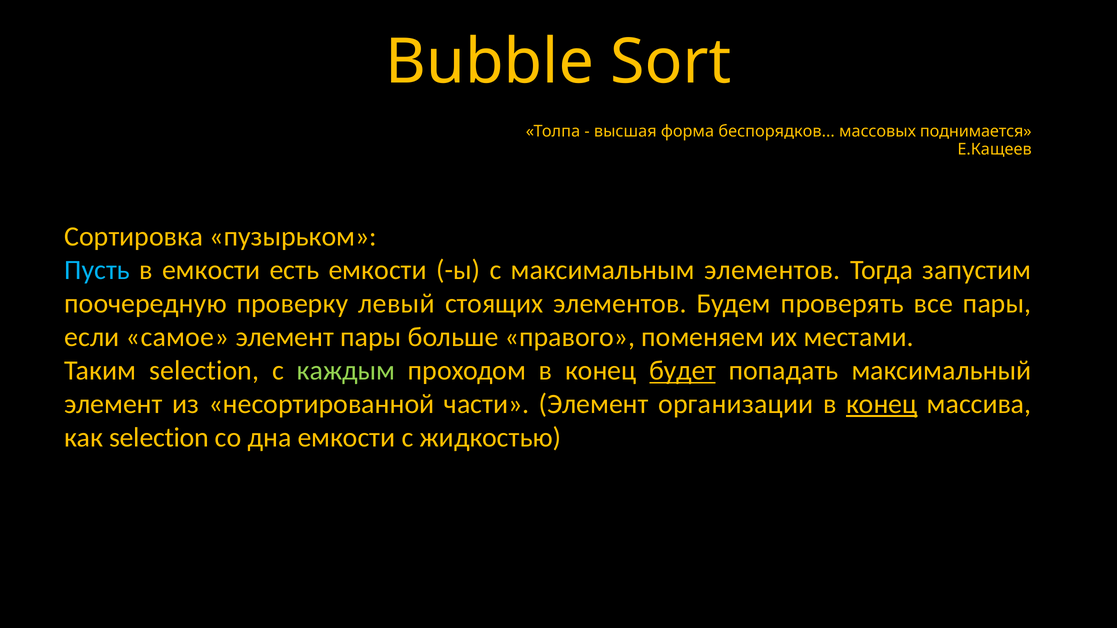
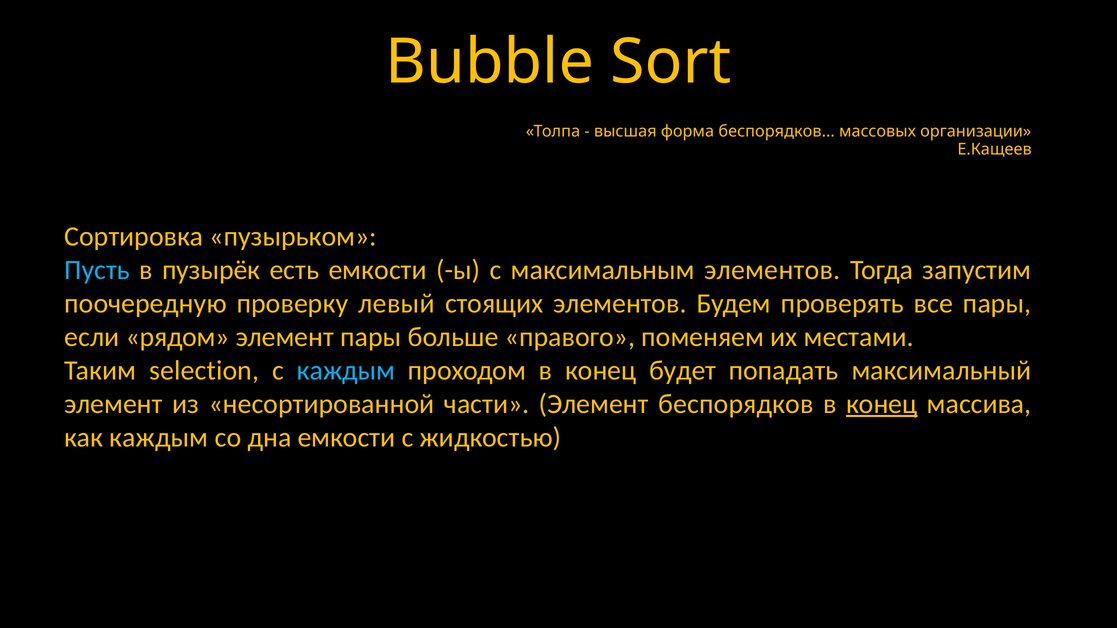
поднимается: поднимается -> организации (976, 132)
в емкости: емкости -> пузырёк (211, 270)
самое: самое -> рядом (178, 337)
каждым colour: light green -> light blue (346, 371)
будет underline: present -> none (683, 371)
Элемент организации: организации -> беспорядков (736, 404)
как selection: selection -> каждым (159, 438)
